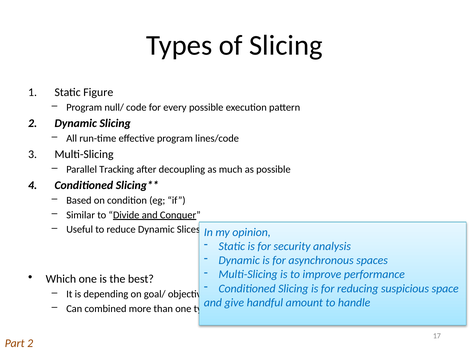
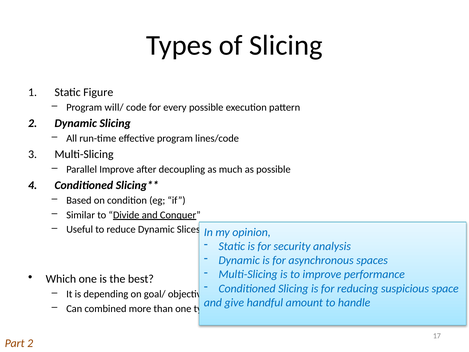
null/: null/ -> will/ (114, 107)
Parallel Tracking: Tracking -> Improve (117, 169)
